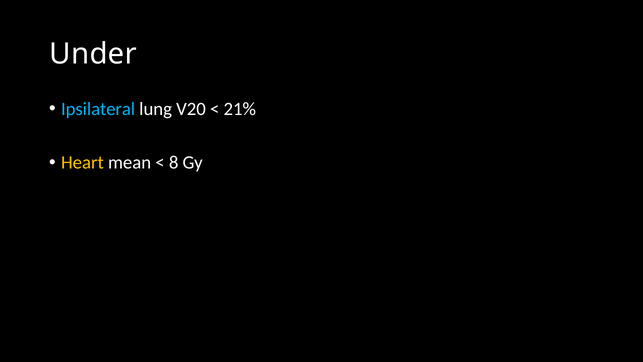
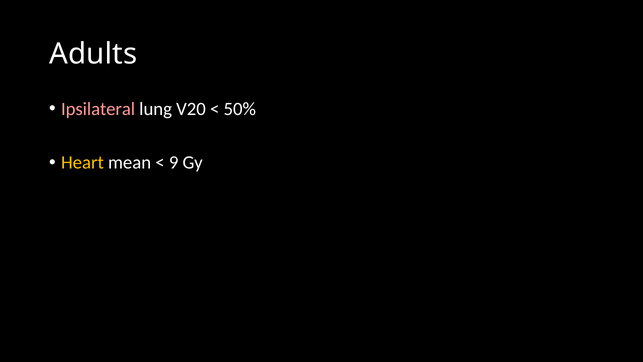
Under: Under -> Adults (93, 54)
Ipsilateral colour: light blue -> pink (98, 109)
21%: 21% -> 50% (240, 109)
8: 8 -> 9 (174, 163)
